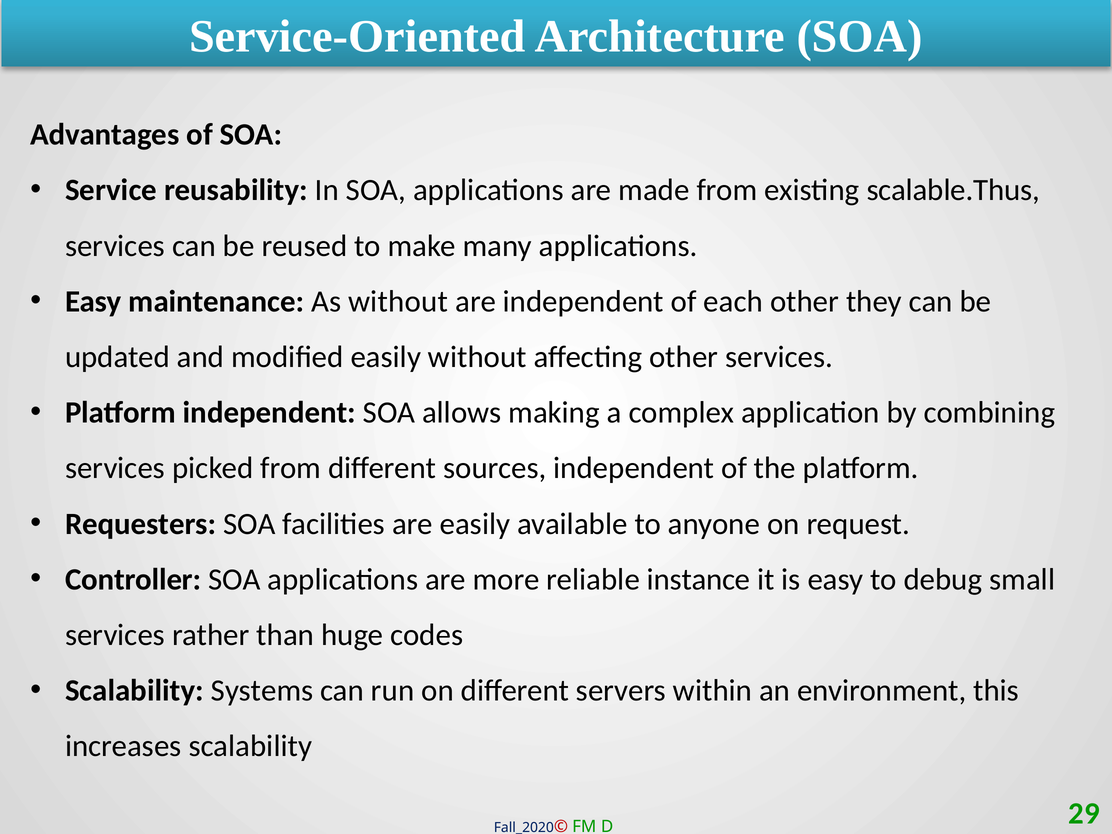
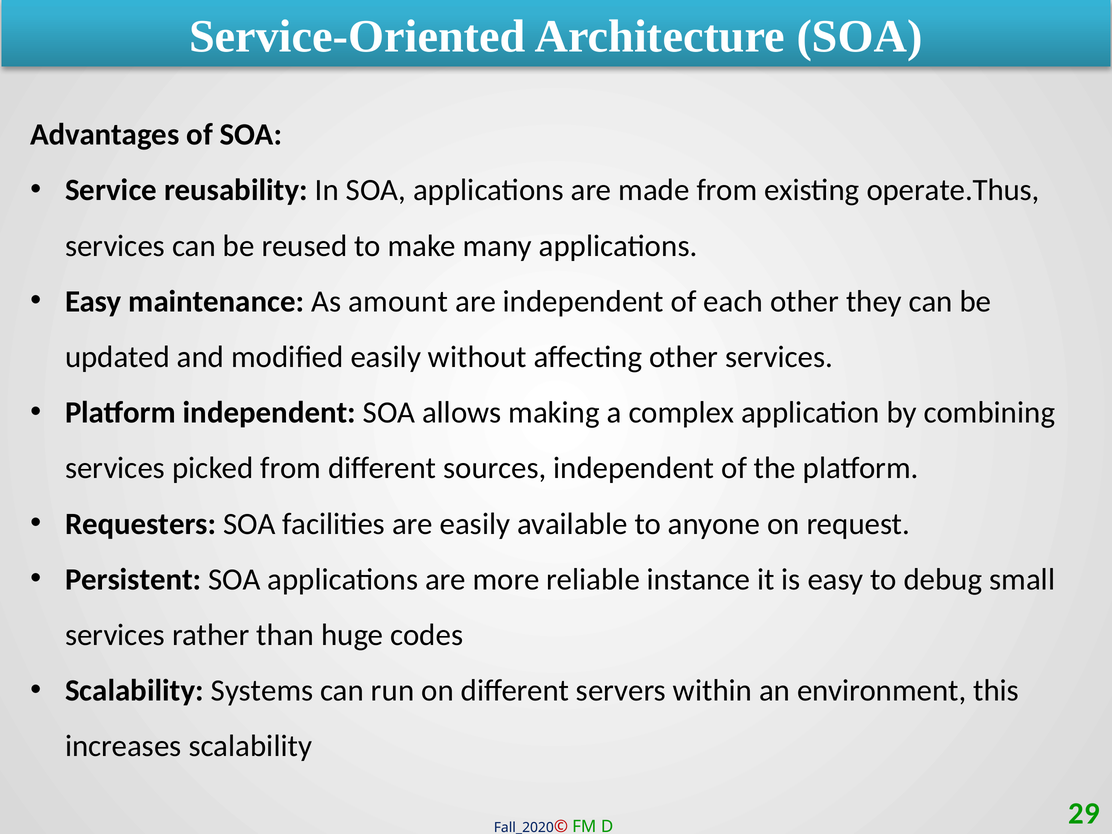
scalable.Thus: scalable.Thus -> operate.Thus (953, 190)
As without: without -> amount (398, 301)
Controller: Controller -> Persistent (133, 579)
